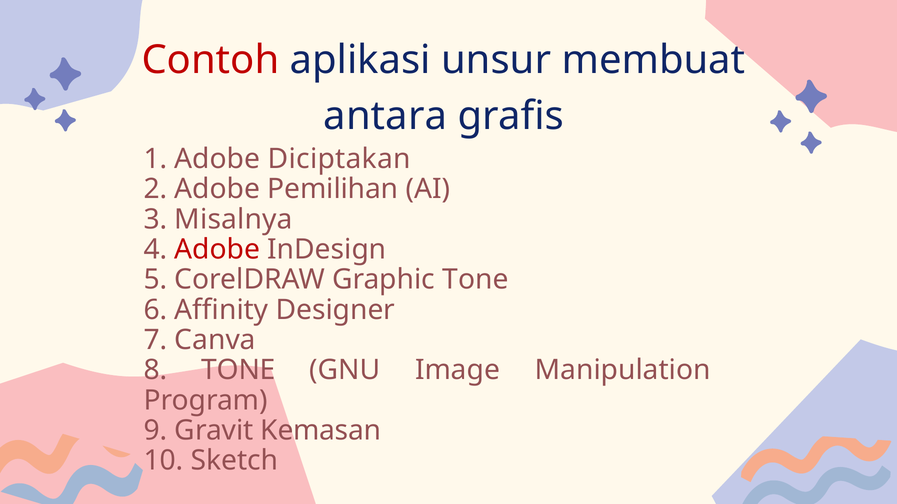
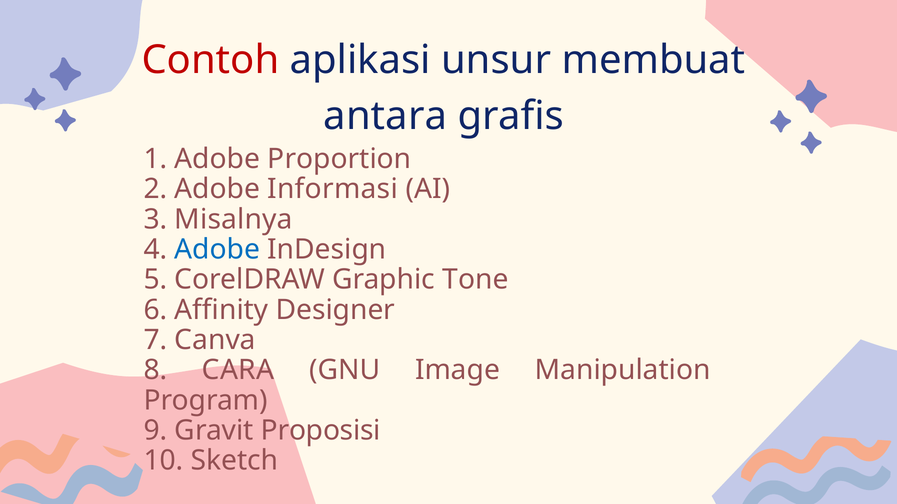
Diciptakan: Diciptakan -> Proportion (339, 159)
Pemilihan: Pemilihan -> Informasi (333, 189)
Adobe colour: red -> blue (217, 250)
8 TONE: TONE -> CARA (238, 371)
Kemasan: Kemasan -> Proposisi (321, 431)
